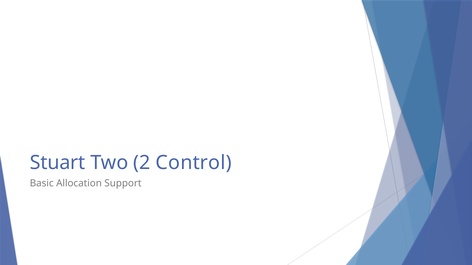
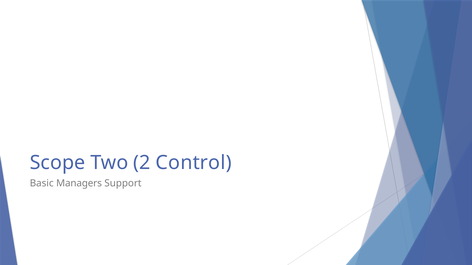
Stuart: Stuart -> Scope (57, 163)
Allocation: Allocation -> Managers (79, 184)
